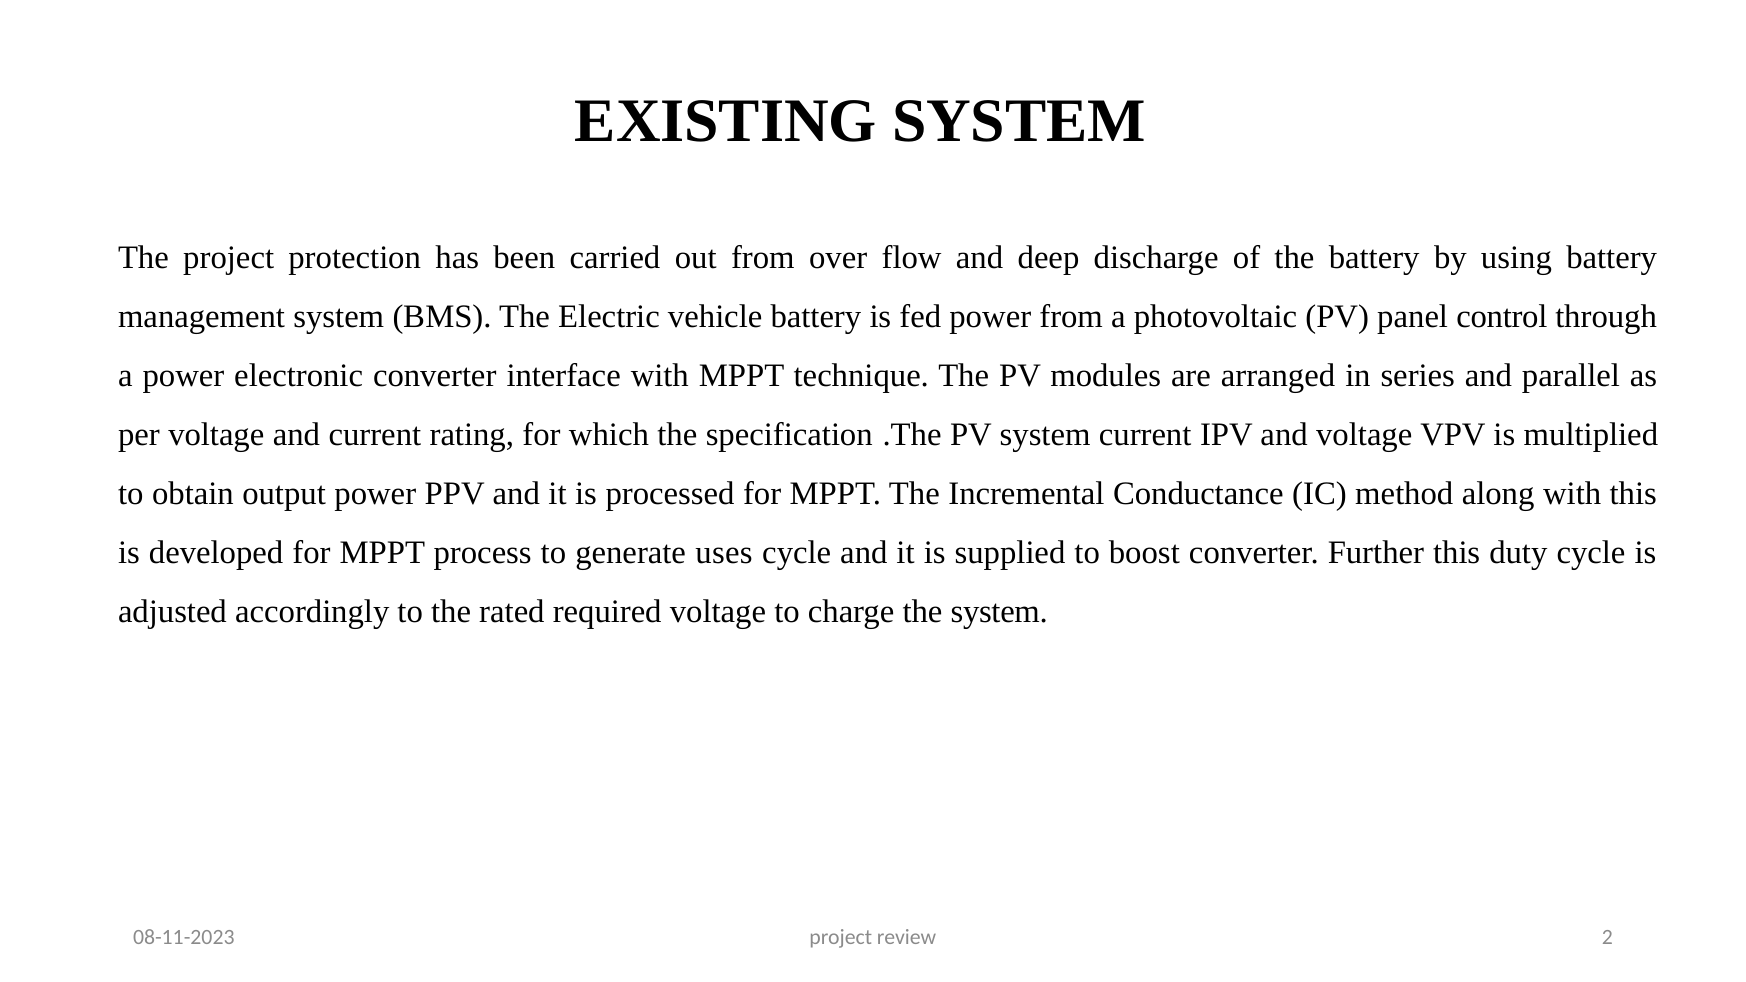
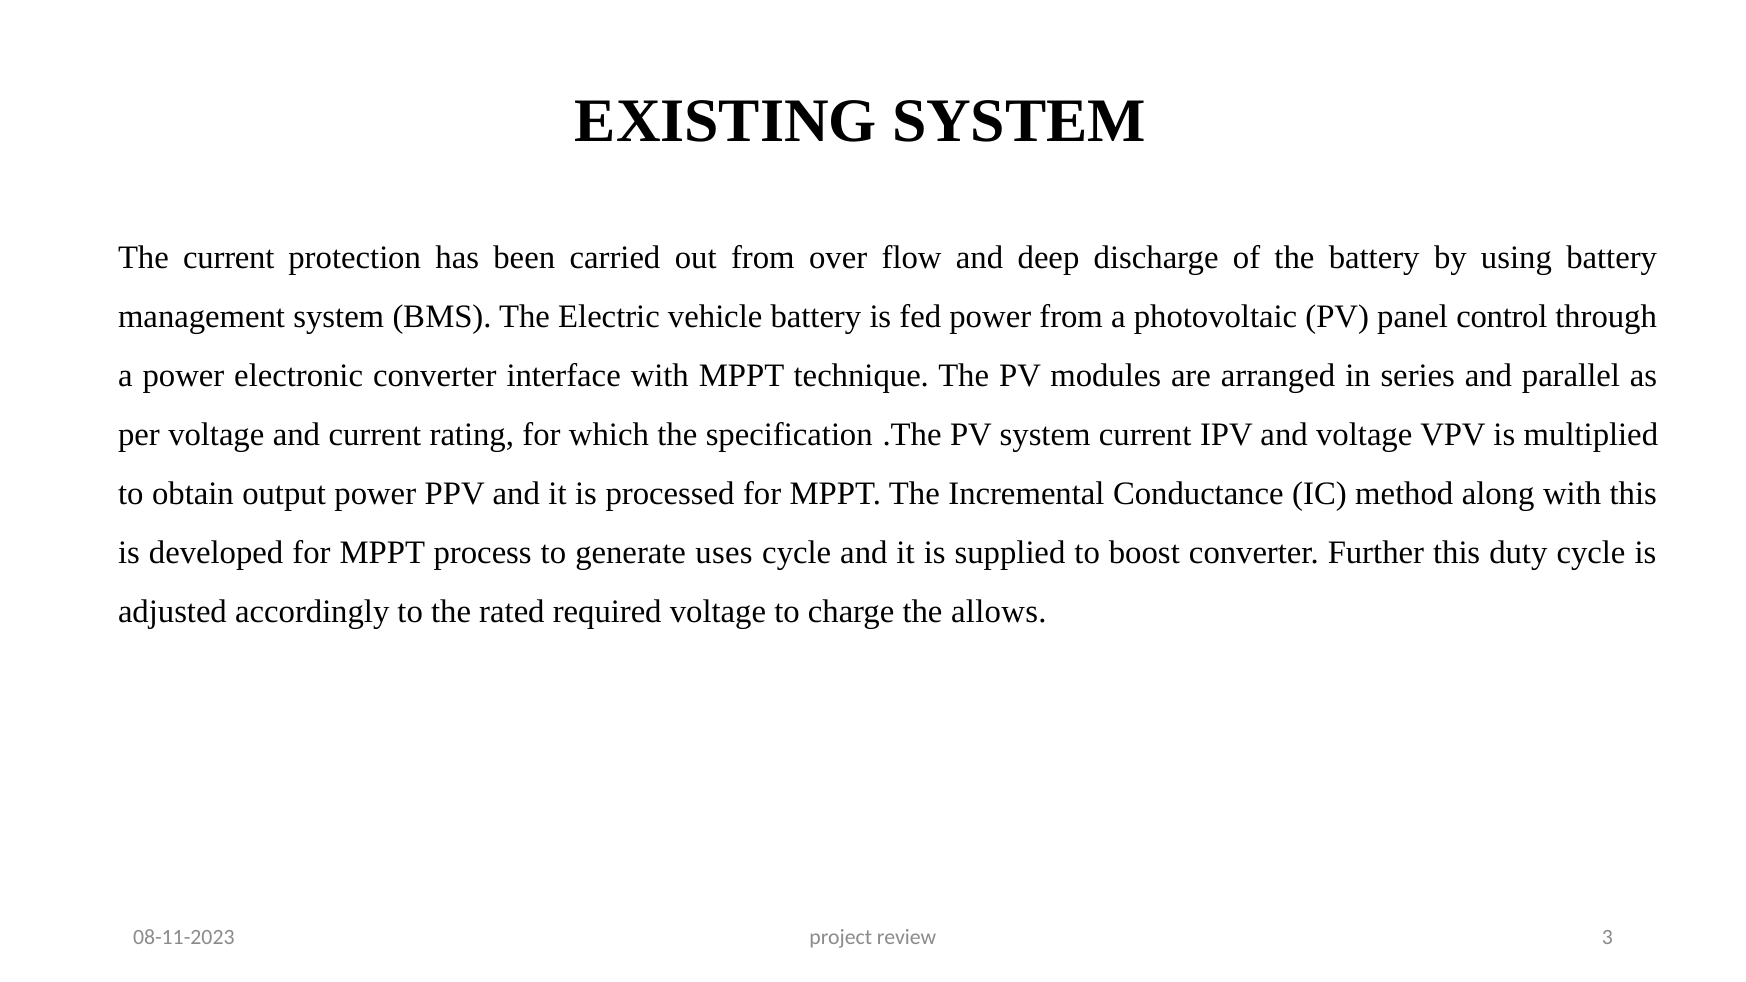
The project: project -> current (229, 258)
the system: system -> allows (999, 612)
2: 2 -> 3 (1607, 938)
